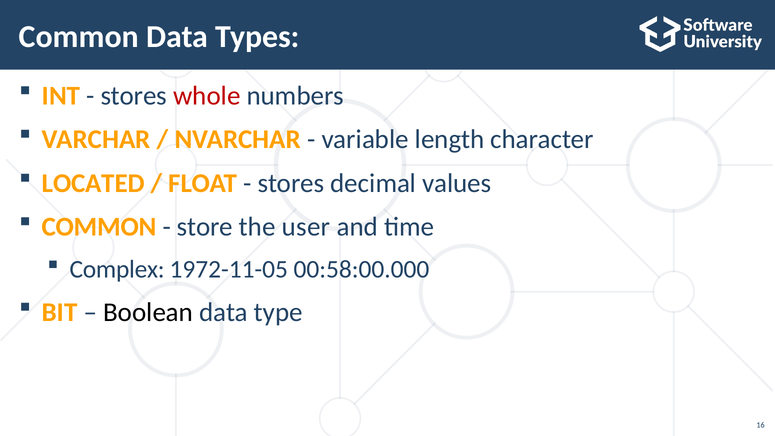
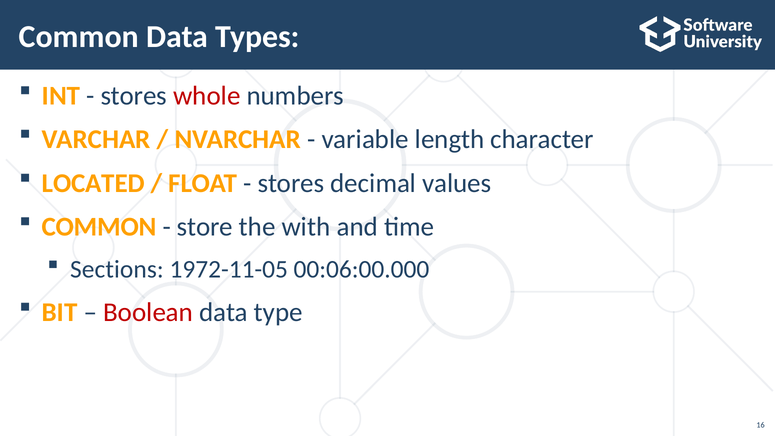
user: user -> with (306, 227)
Complex: Complex -> Sections (117, 269)
00:58:00.000: 00:58:00.000 -> 00:06:00.000 (361, 269)
Boolean colour: black -> red (148, 312)
